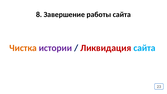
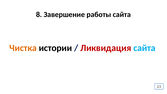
истории colour: purple -> black (55, 48)
